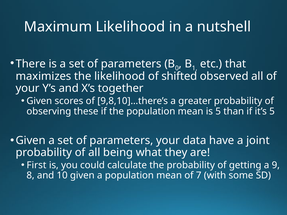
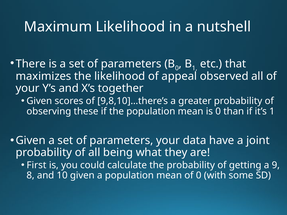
shifted: shifted -> appeal (179, 76)
is 5: 5 -> 0 (218, 111)
it’s 5: 5 -> 1 (272, 111)
of 7: 7 -> 0 (199, 176)
